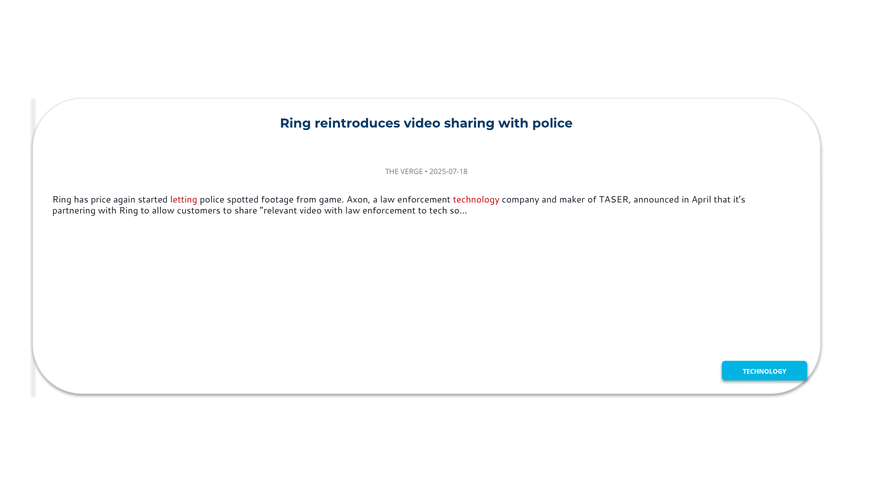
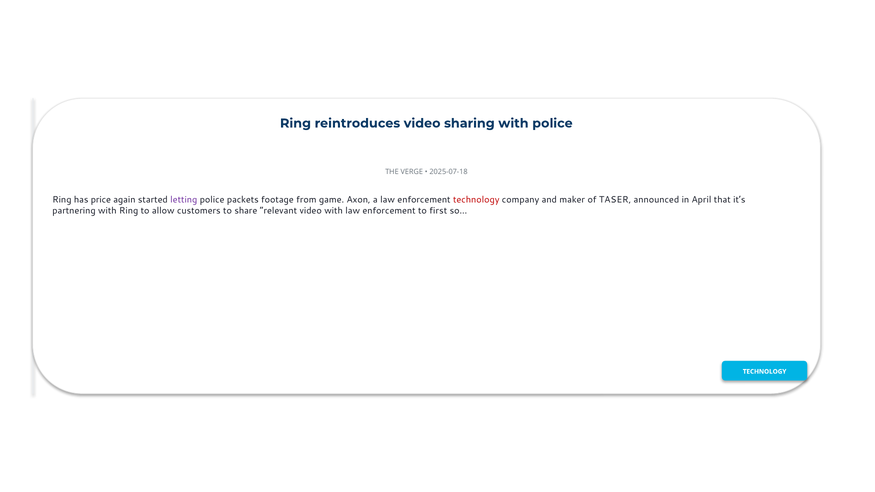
letting colour: red -> purple (184, 200)
spotted: spotted -> packets (243, 200)
tech: tech -> first (438, 211)
